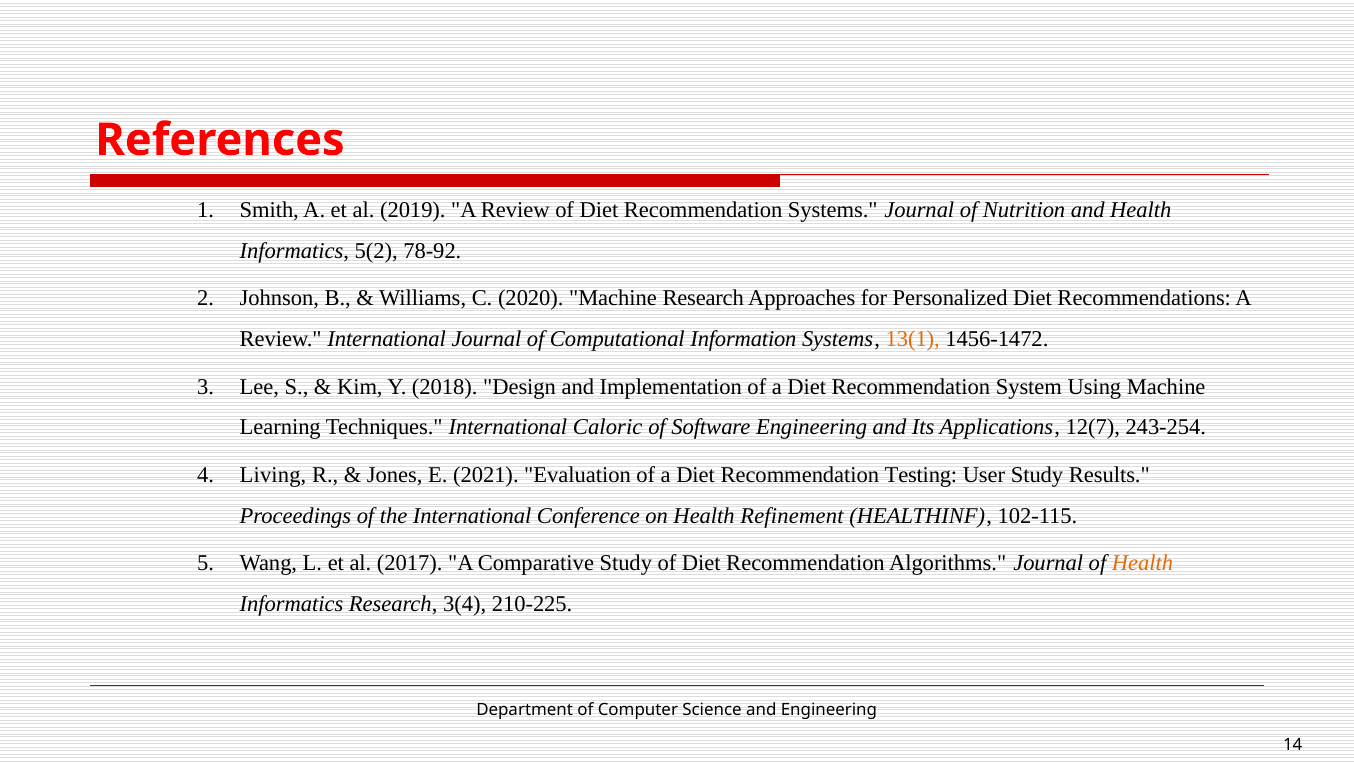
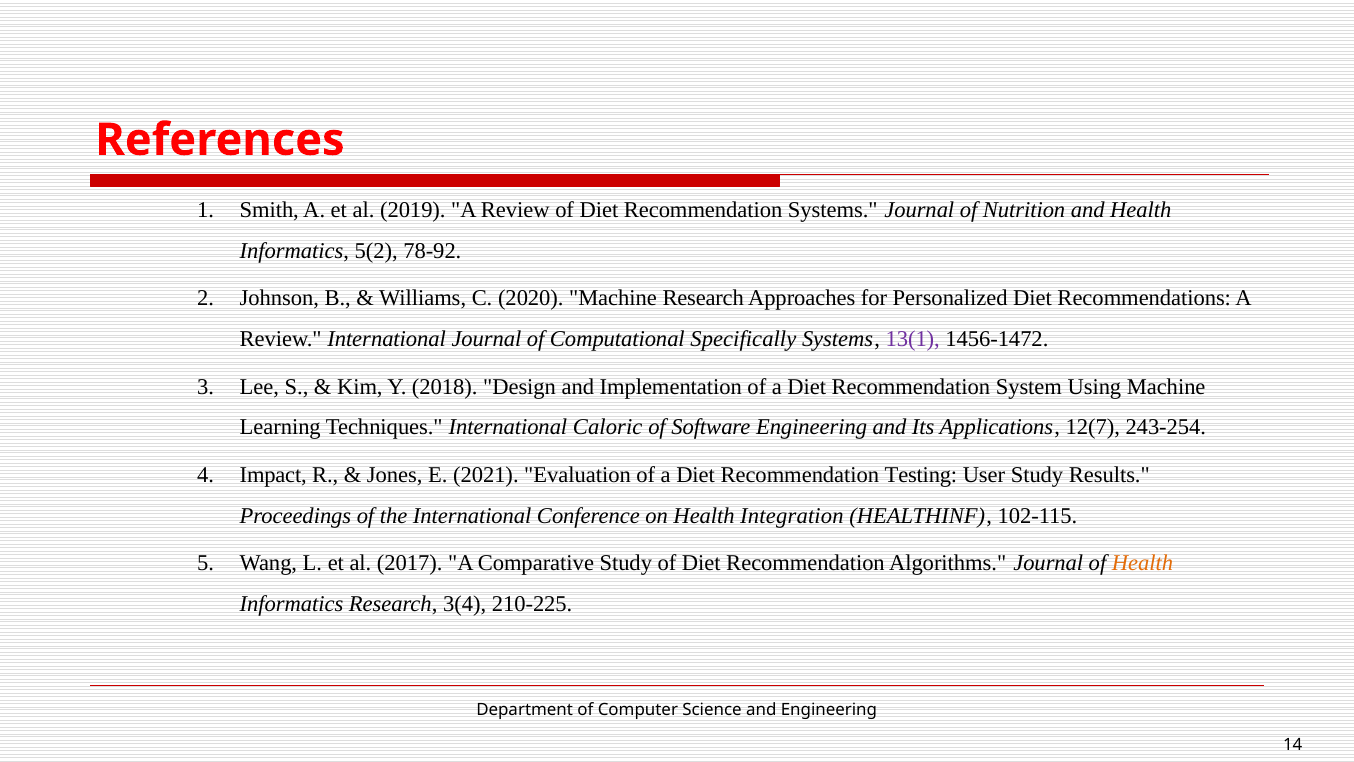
Information: Information -> Specifically (743, 339)
13(1 colour: orange -> purple (913, 339)
Living: Living -> Impact (273, 475)
Refinement: Refinement -> Integration (792, 515)
